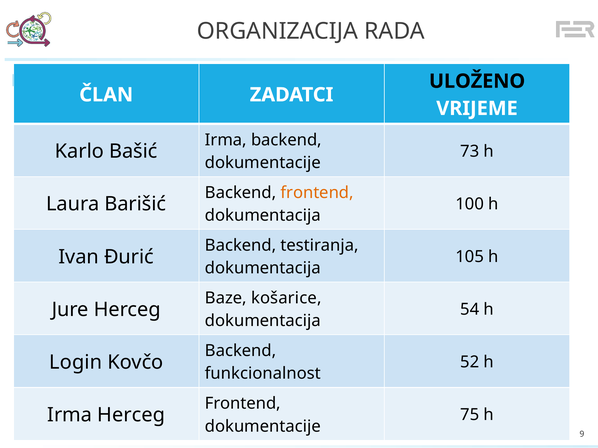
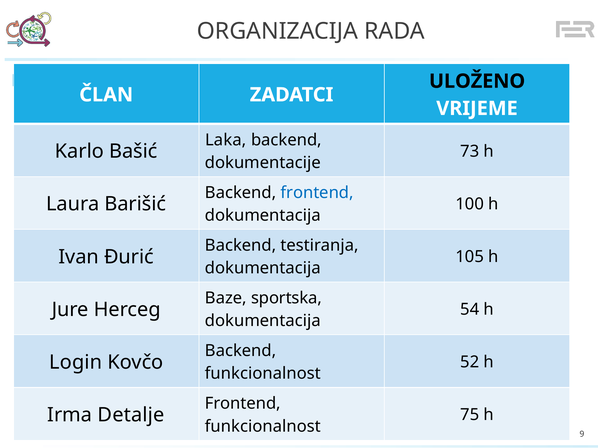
Irma: Irma -> Laka (226, 140)
frontend colour: orange -> blue (317, 193)
košarice: košarice -> sportska (286, 298)
Irma Herceg: Herceg -> Detalje (131, 415)
dokumentacije: dokumentacije -> funkcionalnost (263, 427)
